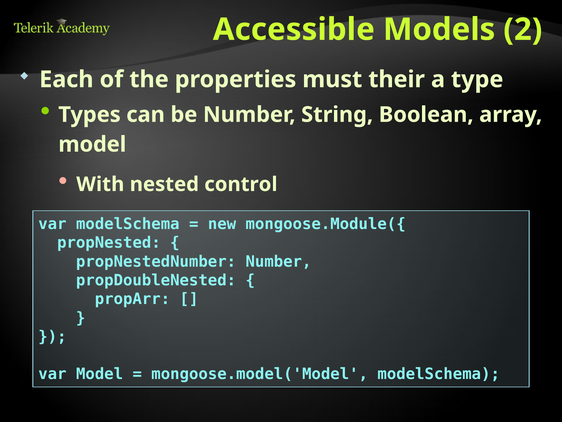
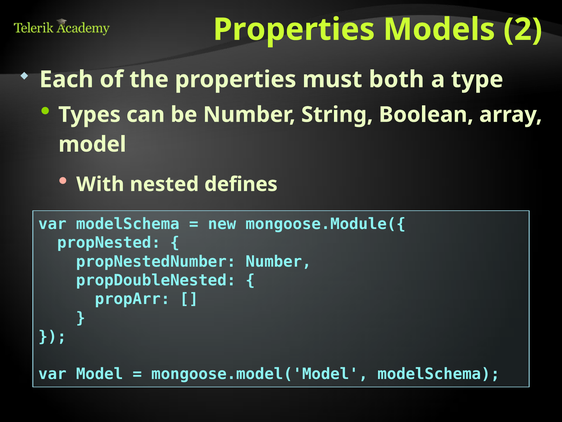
Accessible: Accessible -> Properties (294, 30)
their: their -> both (396, 79)
control: control -> defines (241, 184)
